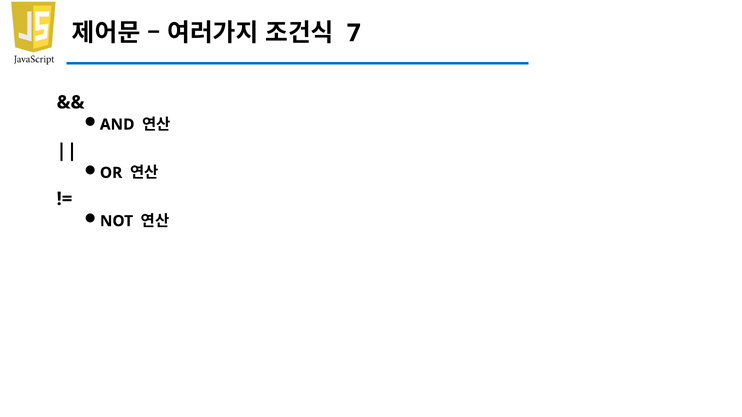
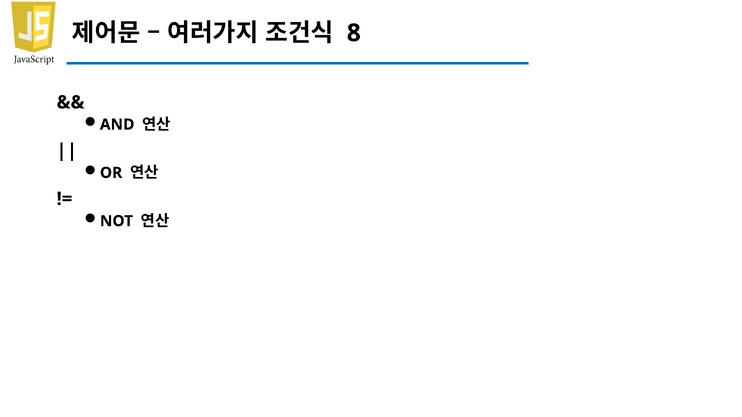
7: 7 -> 8 (354, 33)
